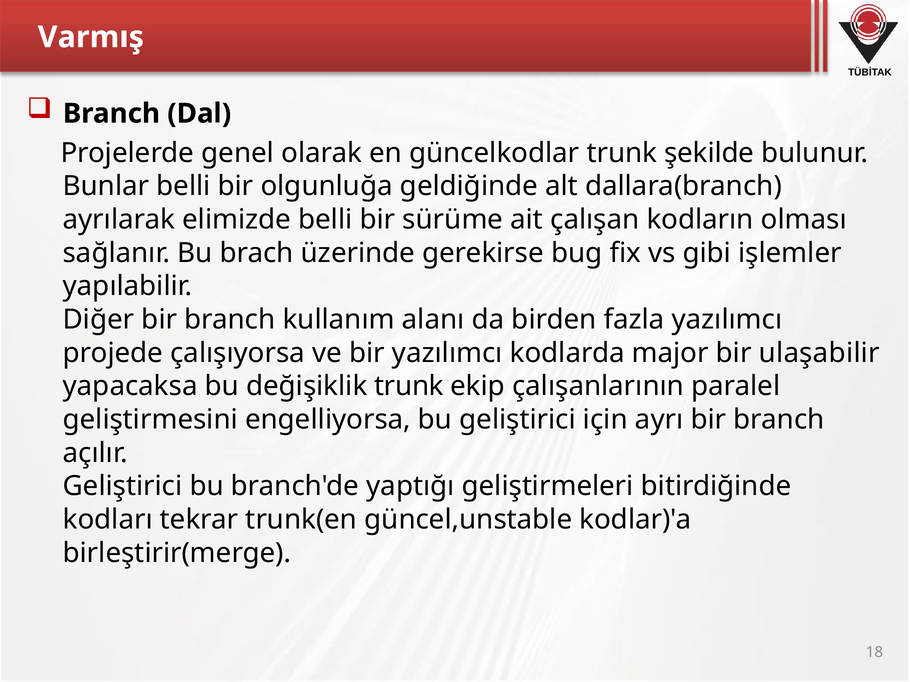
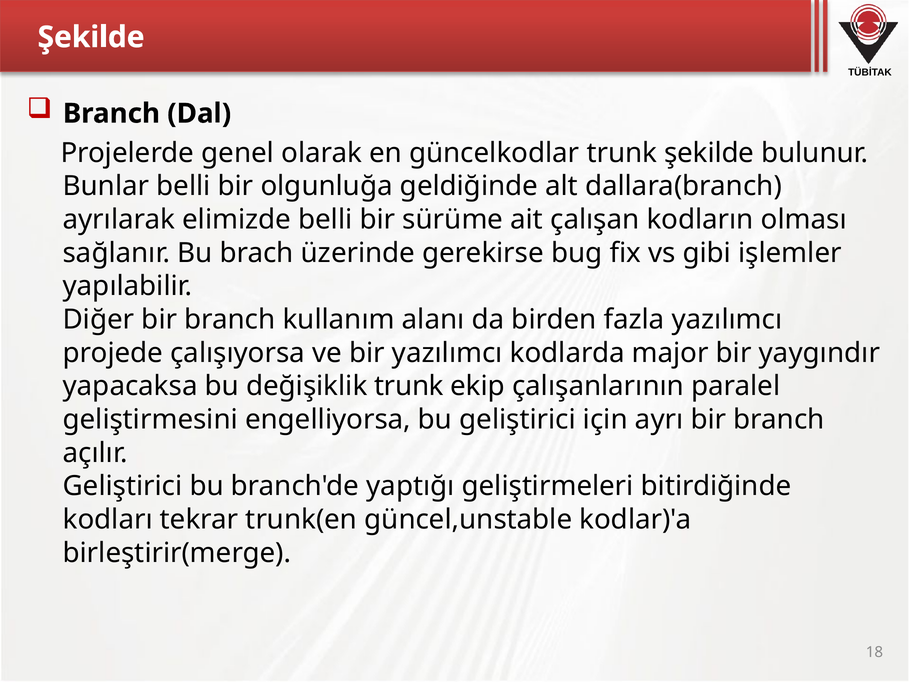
Varmış: Varmış -> Şekilde (91, 37)
ulaşabilir: ulaşabilir -> yaygındır (819, 353)
